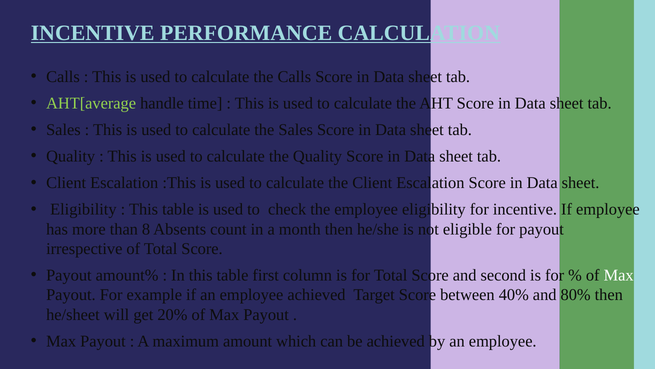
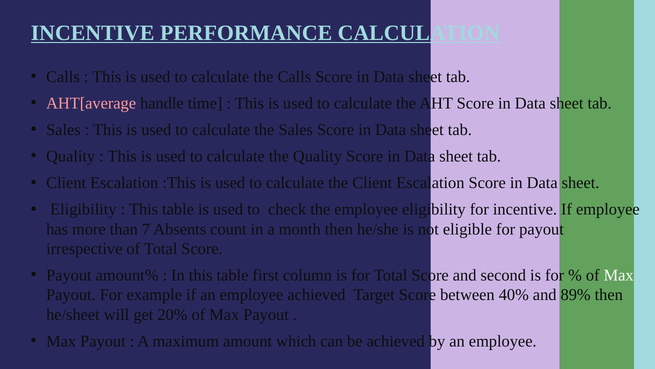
AHT[average colour: light green -> pink (91, 103)
8: 8 -> 7 (146, 229)
80%: 80% -> 89% (576, 295)
